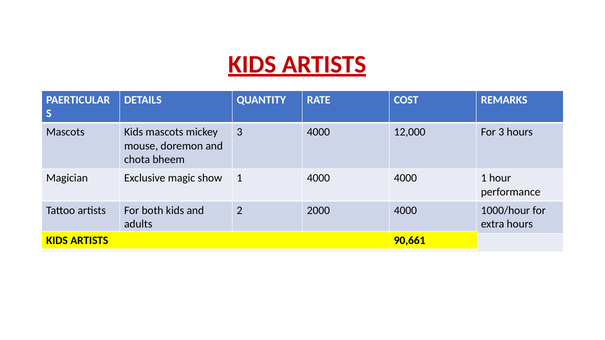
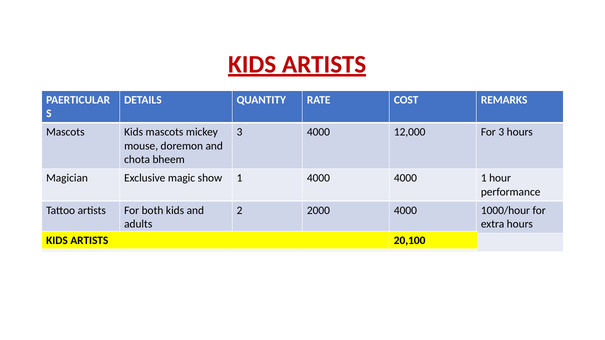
90,661: 90,661 -> 20,100 (410, 241)
